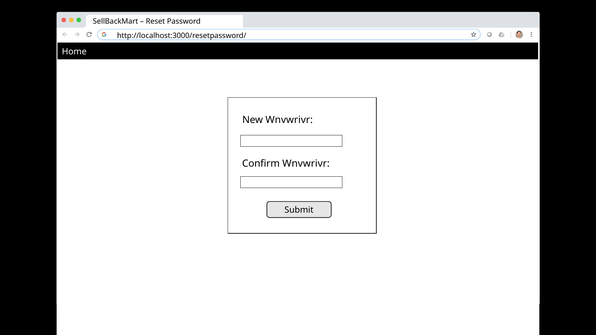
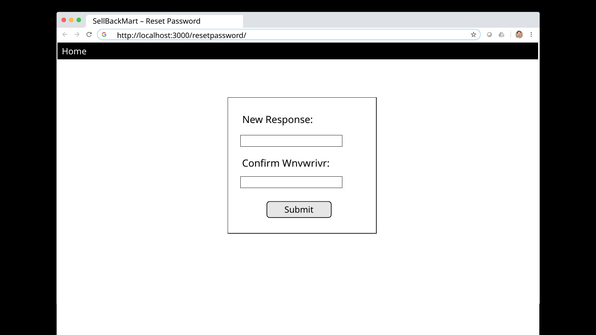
New Wnvwrivr: Wnvwrivr -> Response (289, 120)
